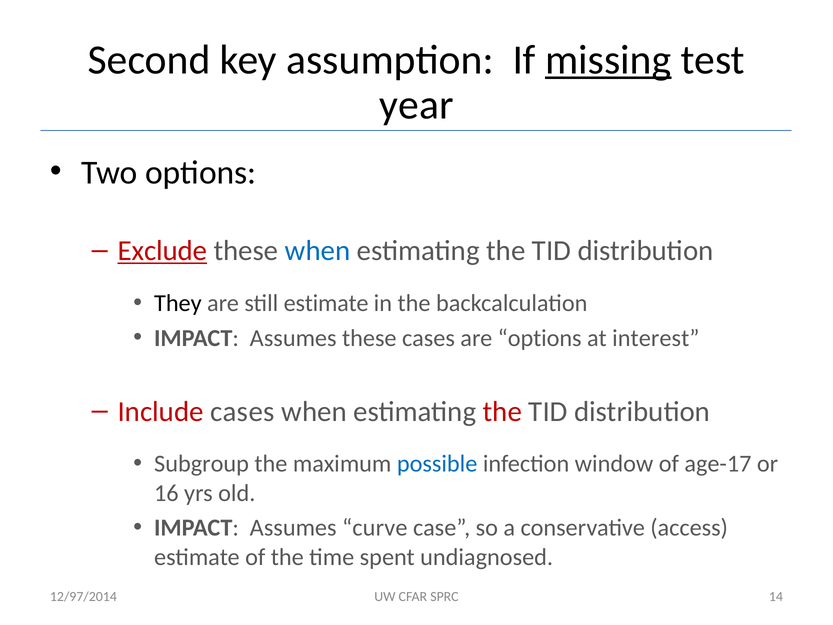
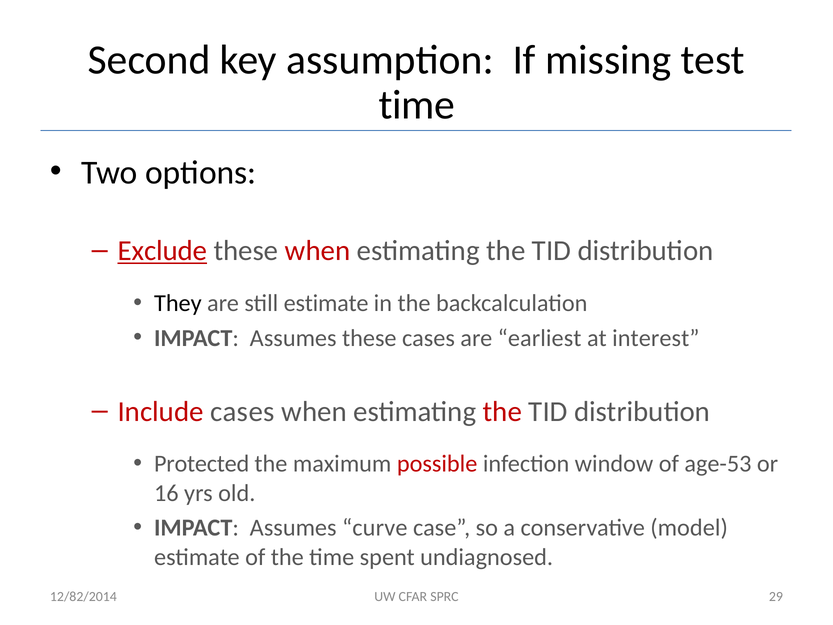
missing underline: present -> none (608, 60)
year: year -> time (417, 105)
when colour: blue -> red (318, 251)
are options: options -> earliest (540, 338)
Subgroup: Subgroup -> Protected (202, 464)
possible colour: blue -> red (437, 464)
age-17: age-17 -> age-53 (718, 464)
access: access -> model (689, 528)
14: 14 -> 29 (776, 596)
12/97/2014: 12/97/2014 -> 12/82/2014 (83, 597)
